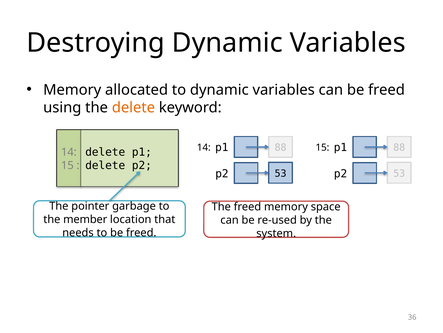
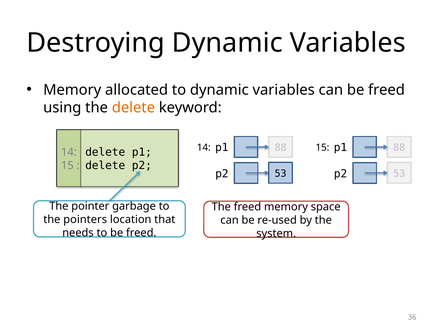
member: member -> pointers (85, 219)
